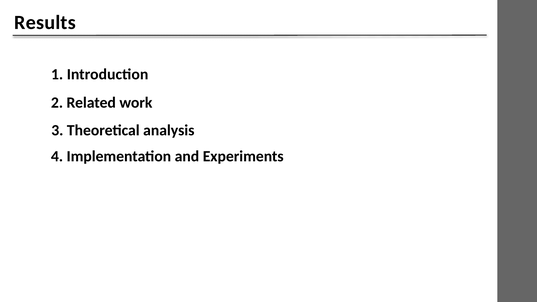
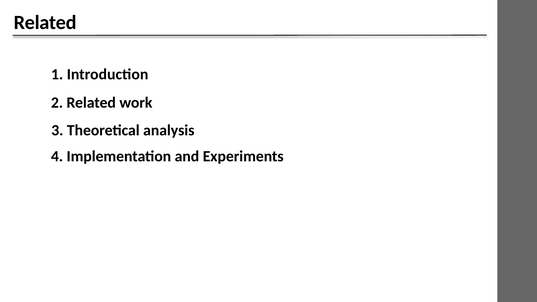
Results: Results -> Related (45, 22)
